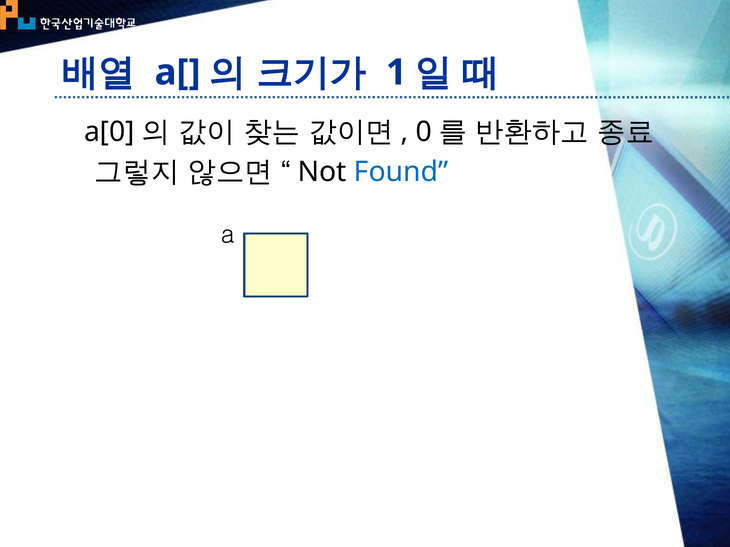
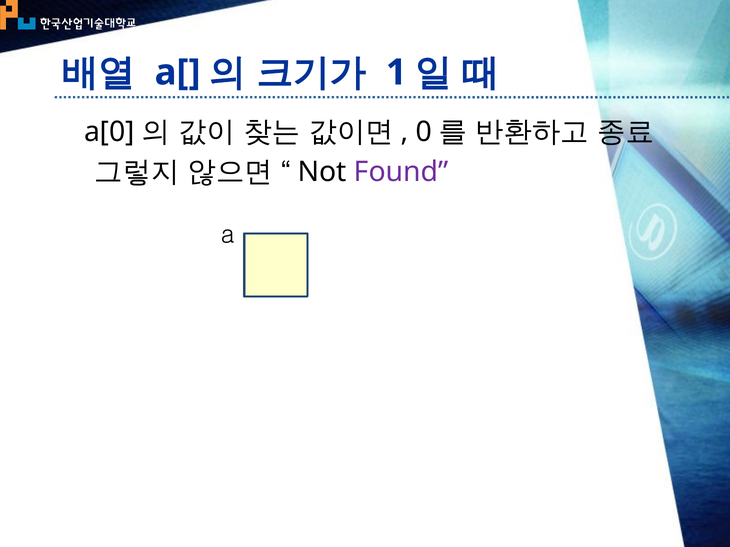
Found colour: blue -> purple (401, 172)
